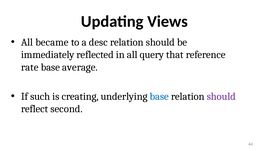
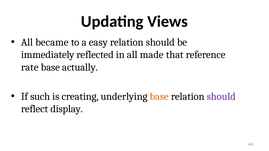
desc: desc -> easy (98, 42)
query: query -> made (152, 55)
average: average -> actually (80, 67)
base colour: blue -> orange (159, 97)
second: second -> display (67, 109)
